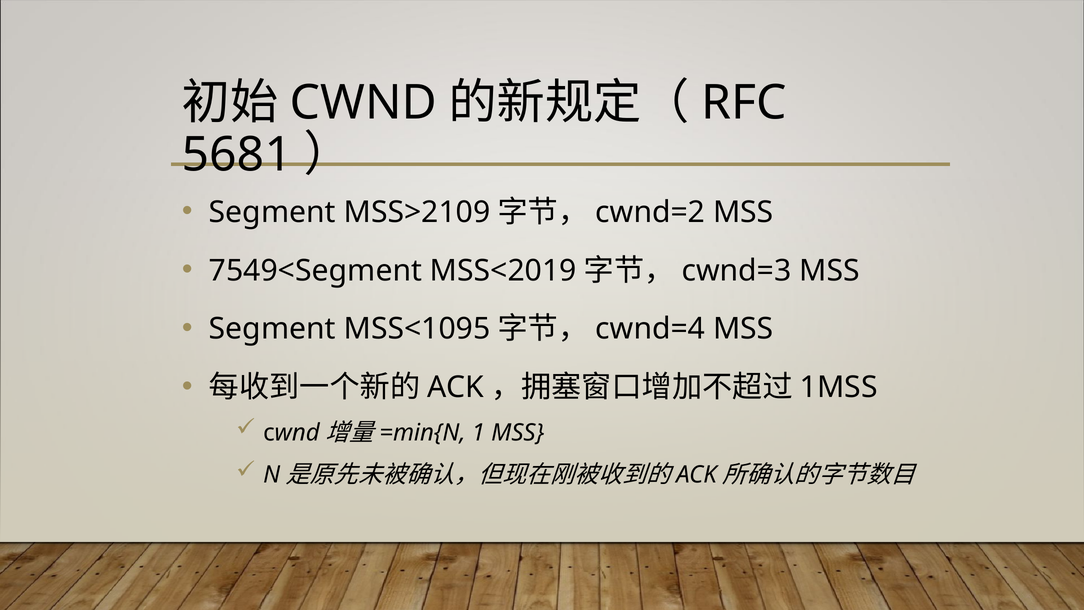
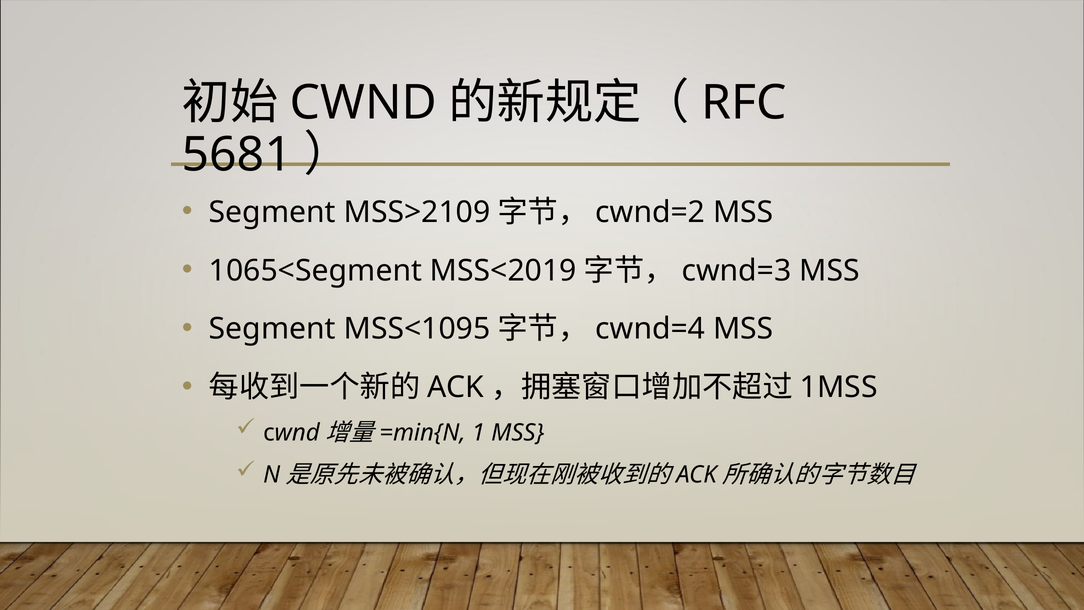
7549<Segment: 7549<Segment -> 1065<Segment (316, 270)
